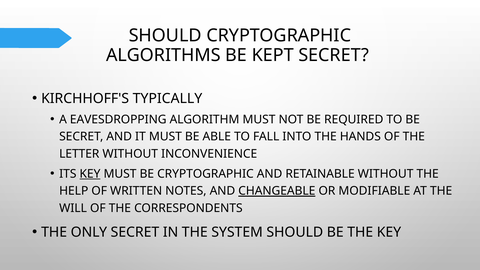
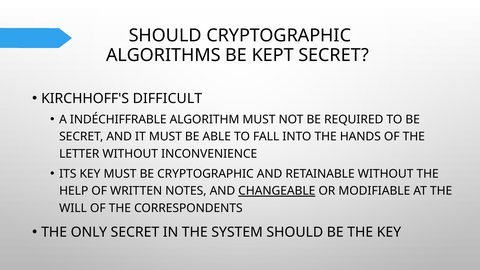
TYPICALLY: TYPICALLY -> DIFFICULT (167, 99)
EAVESDROPPING: EAVESDROPPING -> INDÉCHIFFRABLE (118, 119)
KEY underline: present -> none (90, 174)
